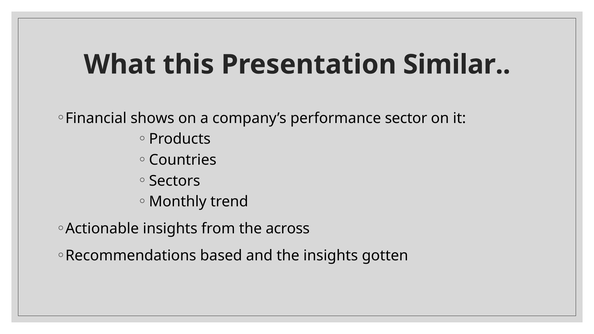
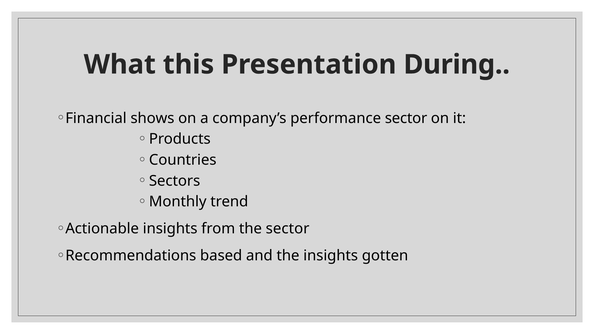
Similar: Similar -> During (457, 65)
the across: across -> sector (288, 229)
